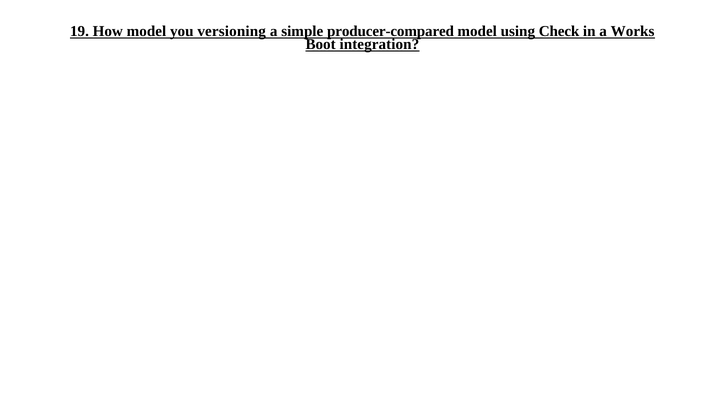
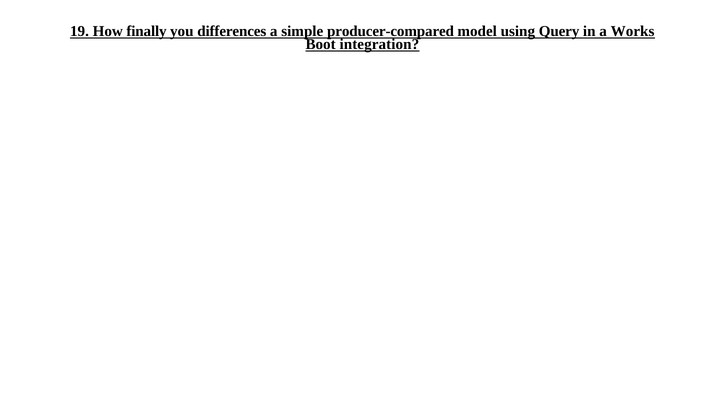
How model: model -> finally (147, 31)
versioning: versioning -> differences (232, 31)
Check: Check -> Query (559, 31)
